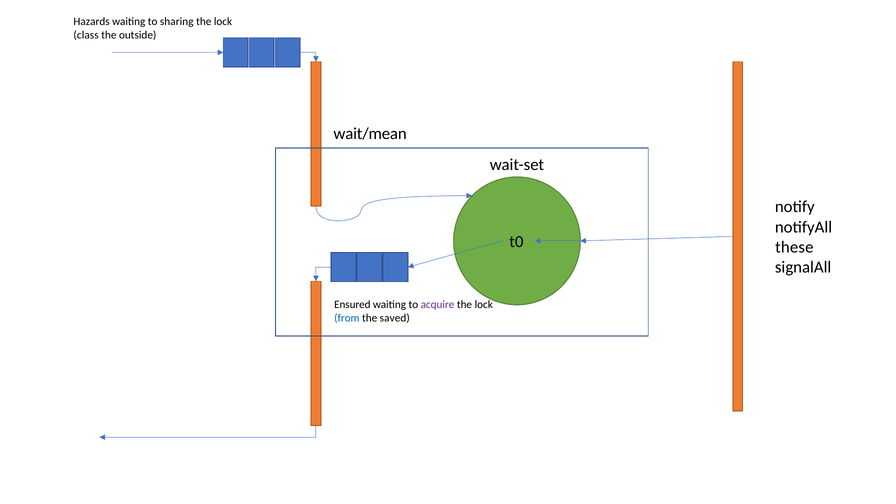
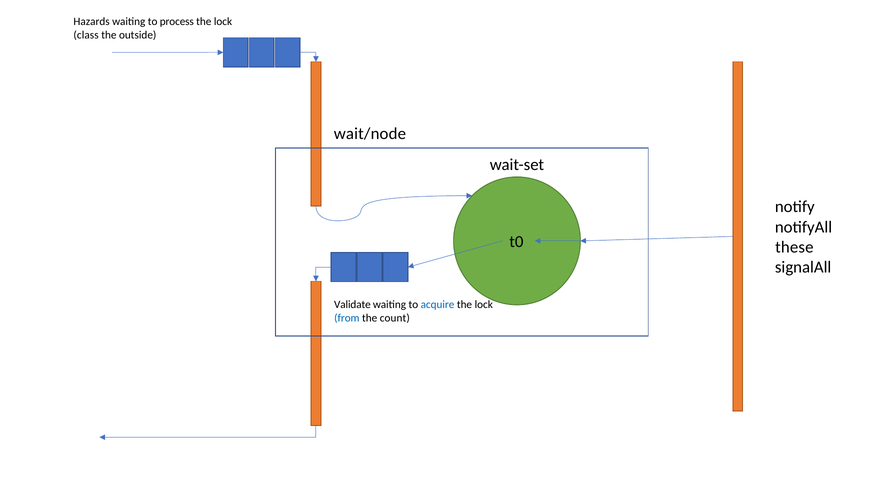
sharing: sharing -> process (177, 21)
wait/mean: wait/mean -> wait/node (370, 134)
Ensured: Ensured -> Validate (352, 305)
acquire colour: purple -> blue (438, 305)
saved: saved -> count (395, 318)
